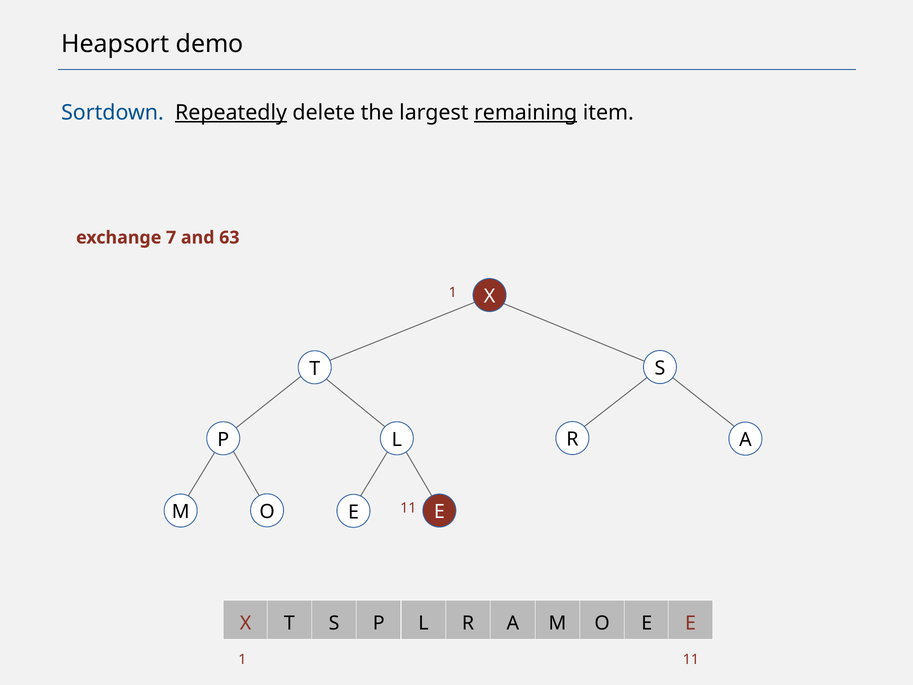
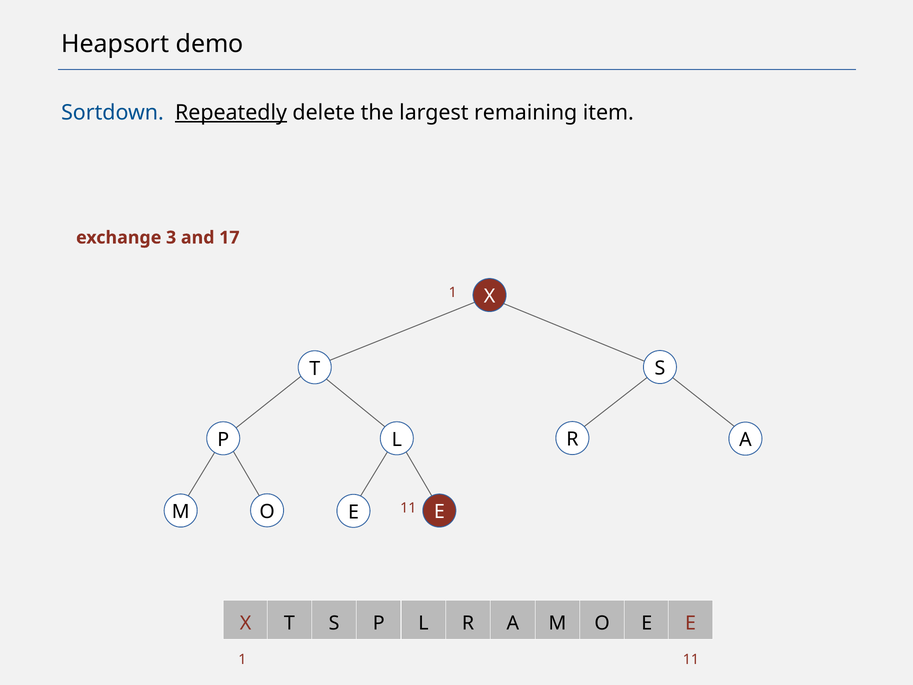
remaining underline: present -> none (526, 113)
7: 7 -> 3 (171, 238)
63: 63 -> 17 (229, 238)
